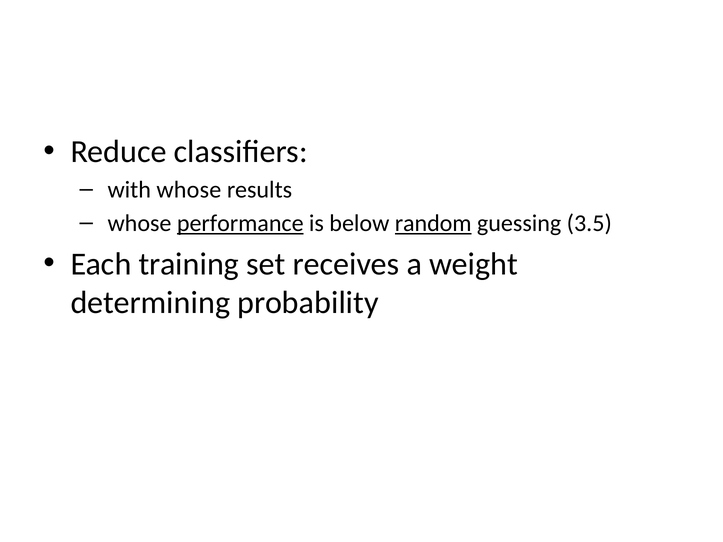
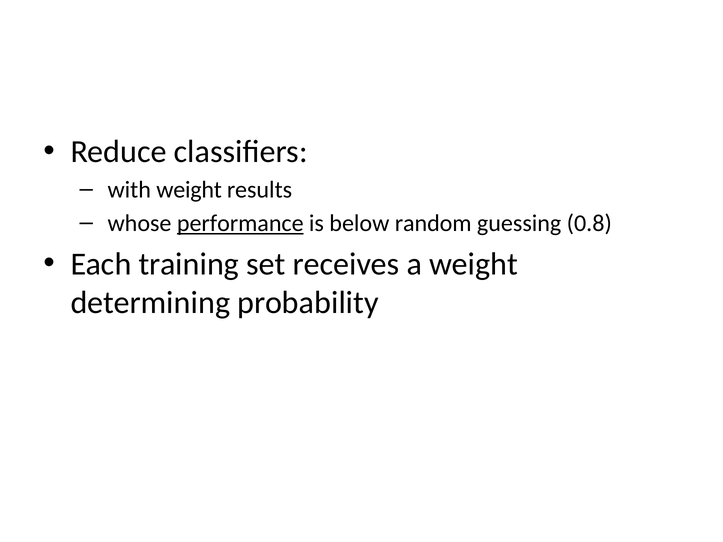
with whose: whose -> weight (189, 190)
random underline: present -> none (433, 223)
3.5: 3.5 -> 0.8 (589, 223)
